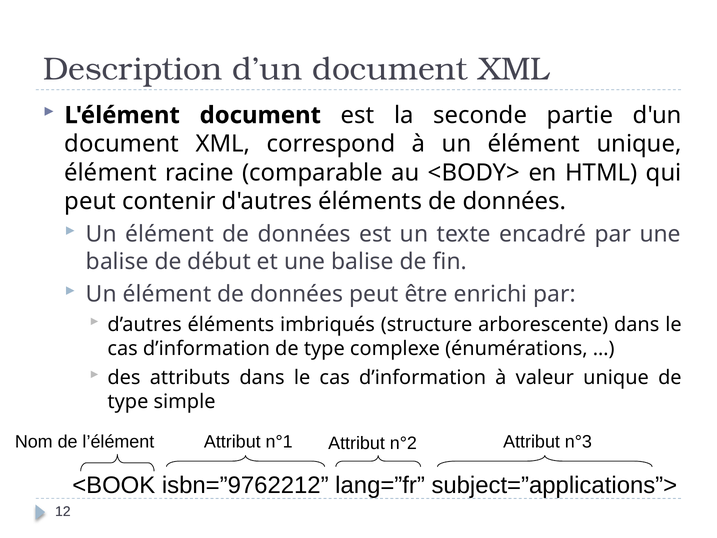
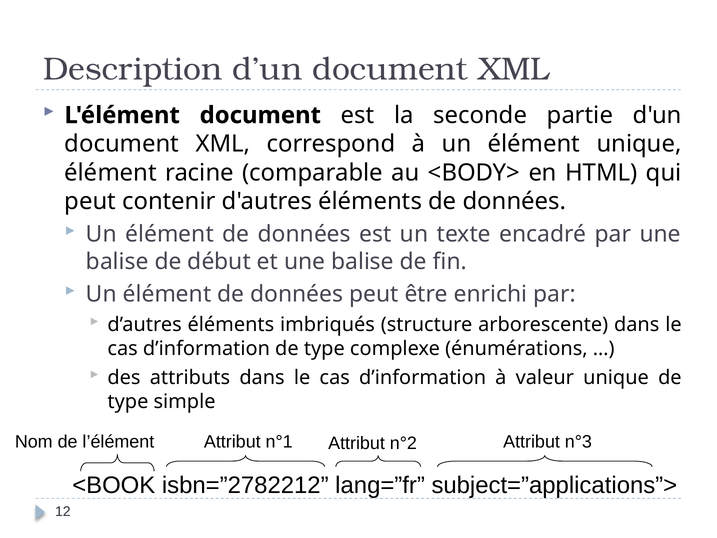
isbn=”9762212: isbn=”9762212 -> isbn=”2782212 (245, 485)
